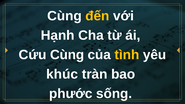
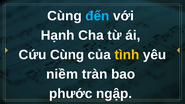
đến colour: yellow -> light blue (97, 16)
khúc: khúc -> niềm (62, 74)
sống: sống -> ngập (114, 94)
